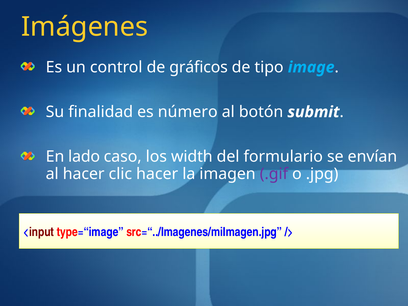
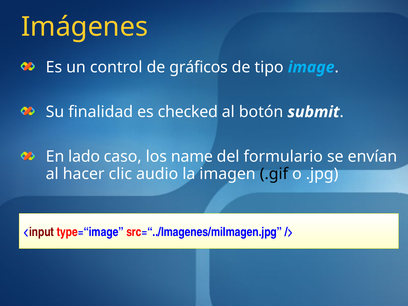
número: número -> checked (188, 112)
width: width -> name (192, 157)
clic hacer: hacer -> audio (157, 174)
.gif colour: purple -> black (274, 174)
